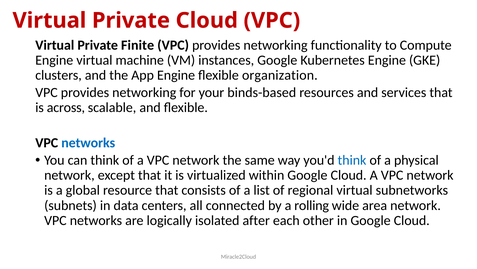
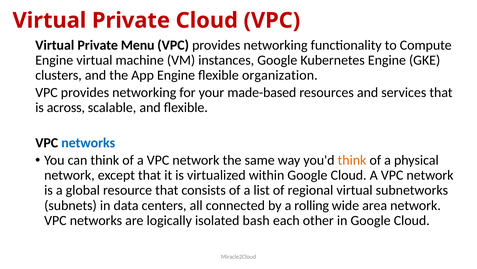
Finite: Finite -> Menu (138, 45)
binds-based: binds-based -> made-based (262, 92)
think colour: blue -> orange (352, 160)
after: after -> bash (256, 220)
